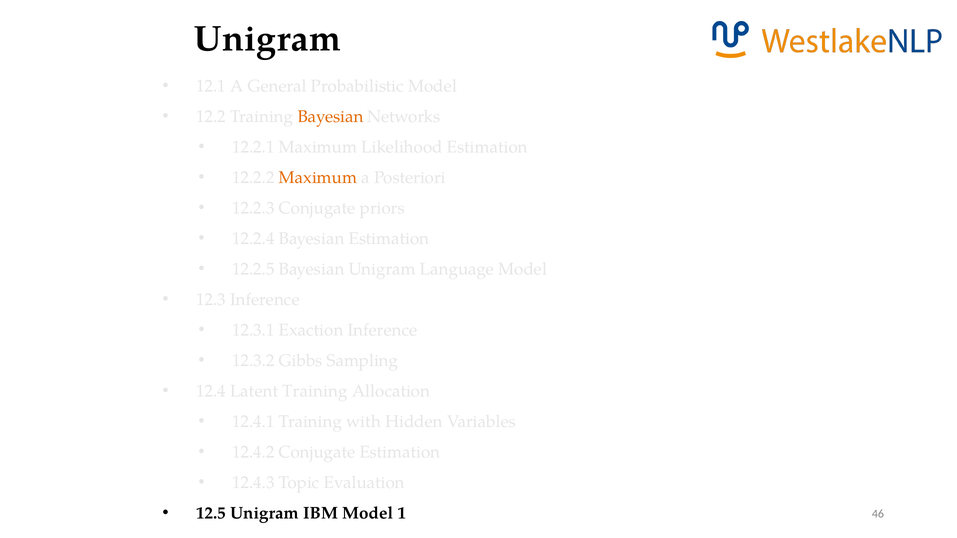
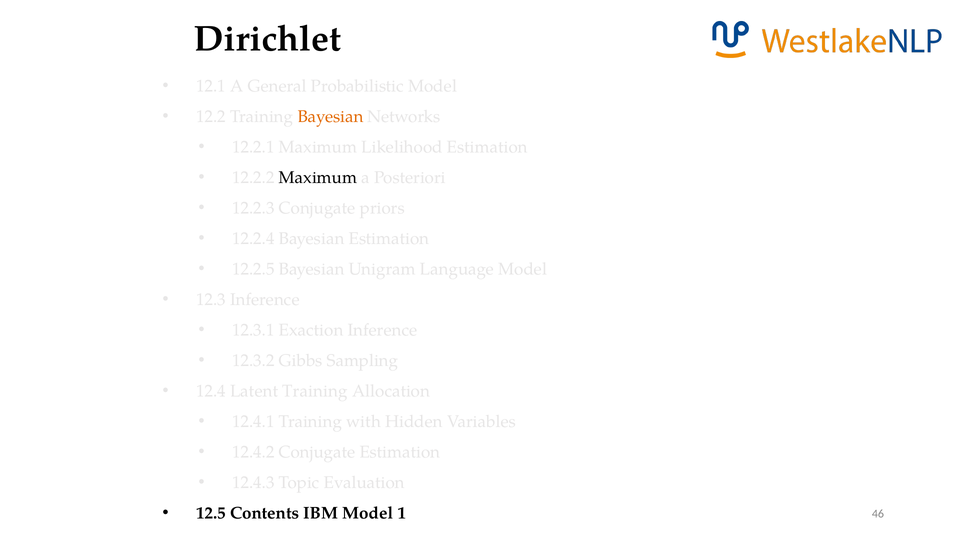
Unigram: Unigram -> Dirichlet (268, 39)
Maximum colour: orange -> black (318, 178)
12.5 Unigram: Unigram -> Contents (265, 513)
